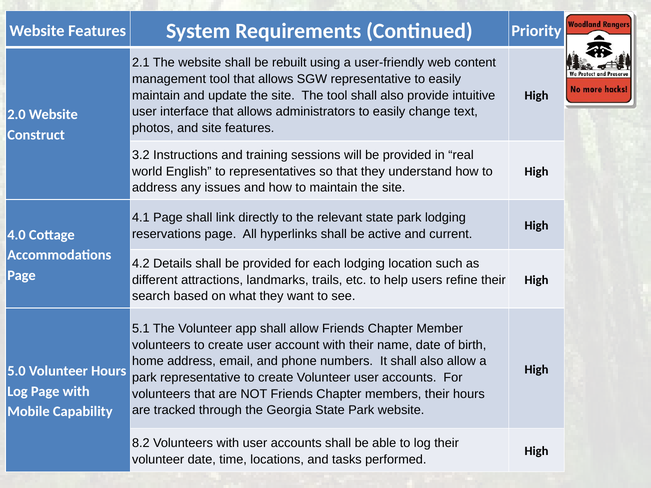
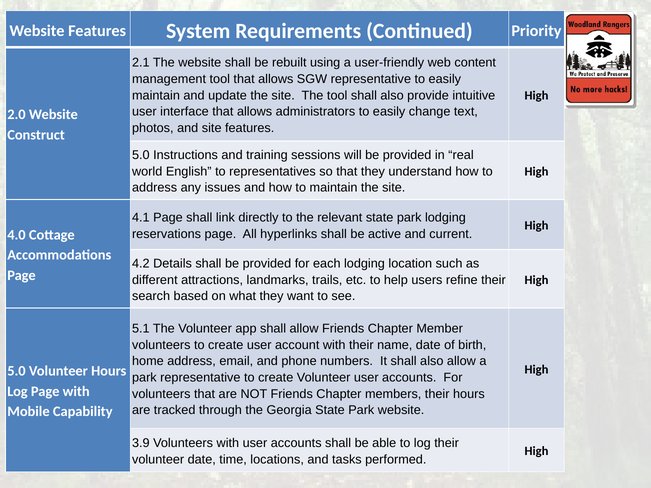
3.2: 3.2 -> 5.0 (141, 155)
8.2: 8.2 -> 3.9 (141, 443)
